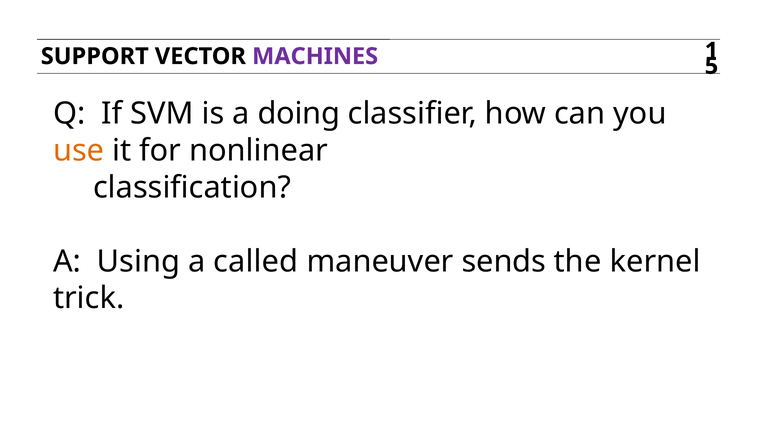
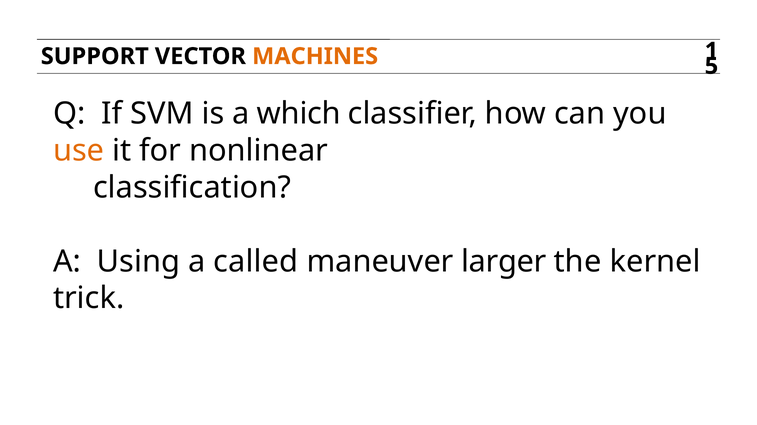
MACHINES colour: purple -> orange (315, 56)
doing: doing -> which (299, 114)
sends: sends -> larger (504, 261)
